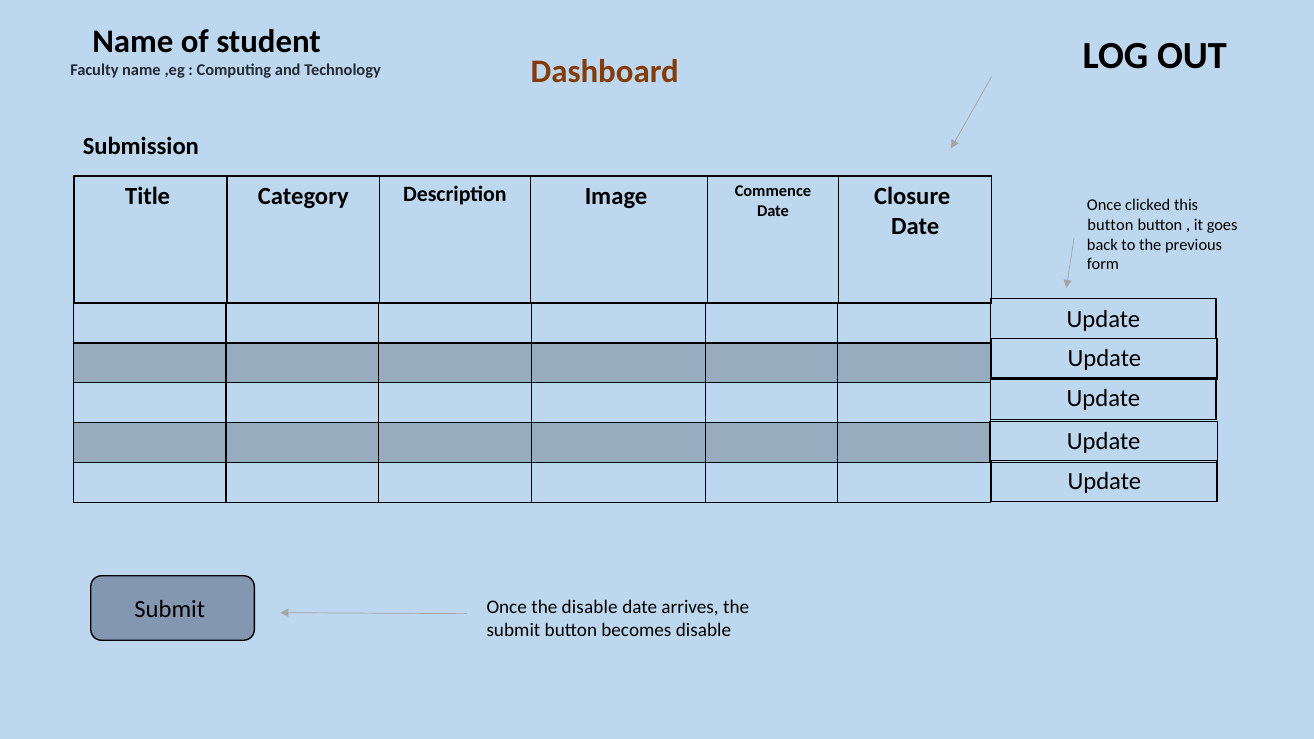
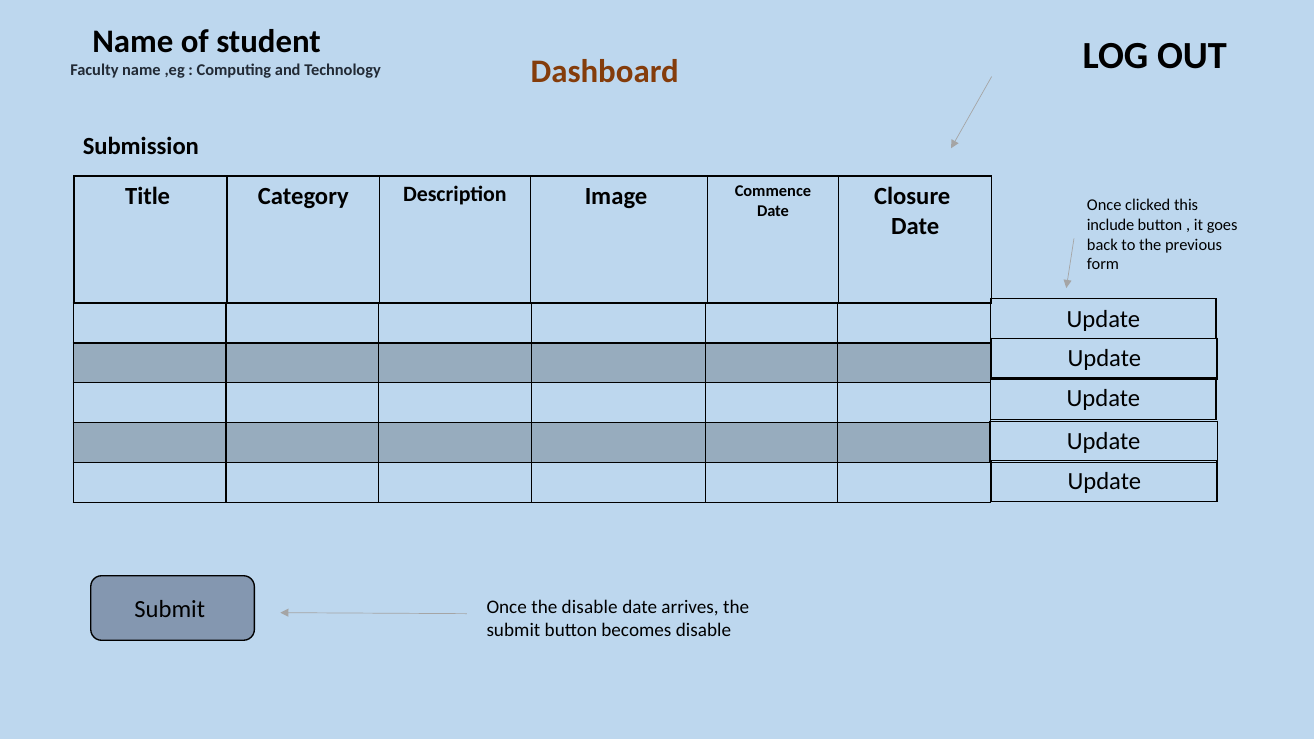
button: button -> include (1111, 225)
